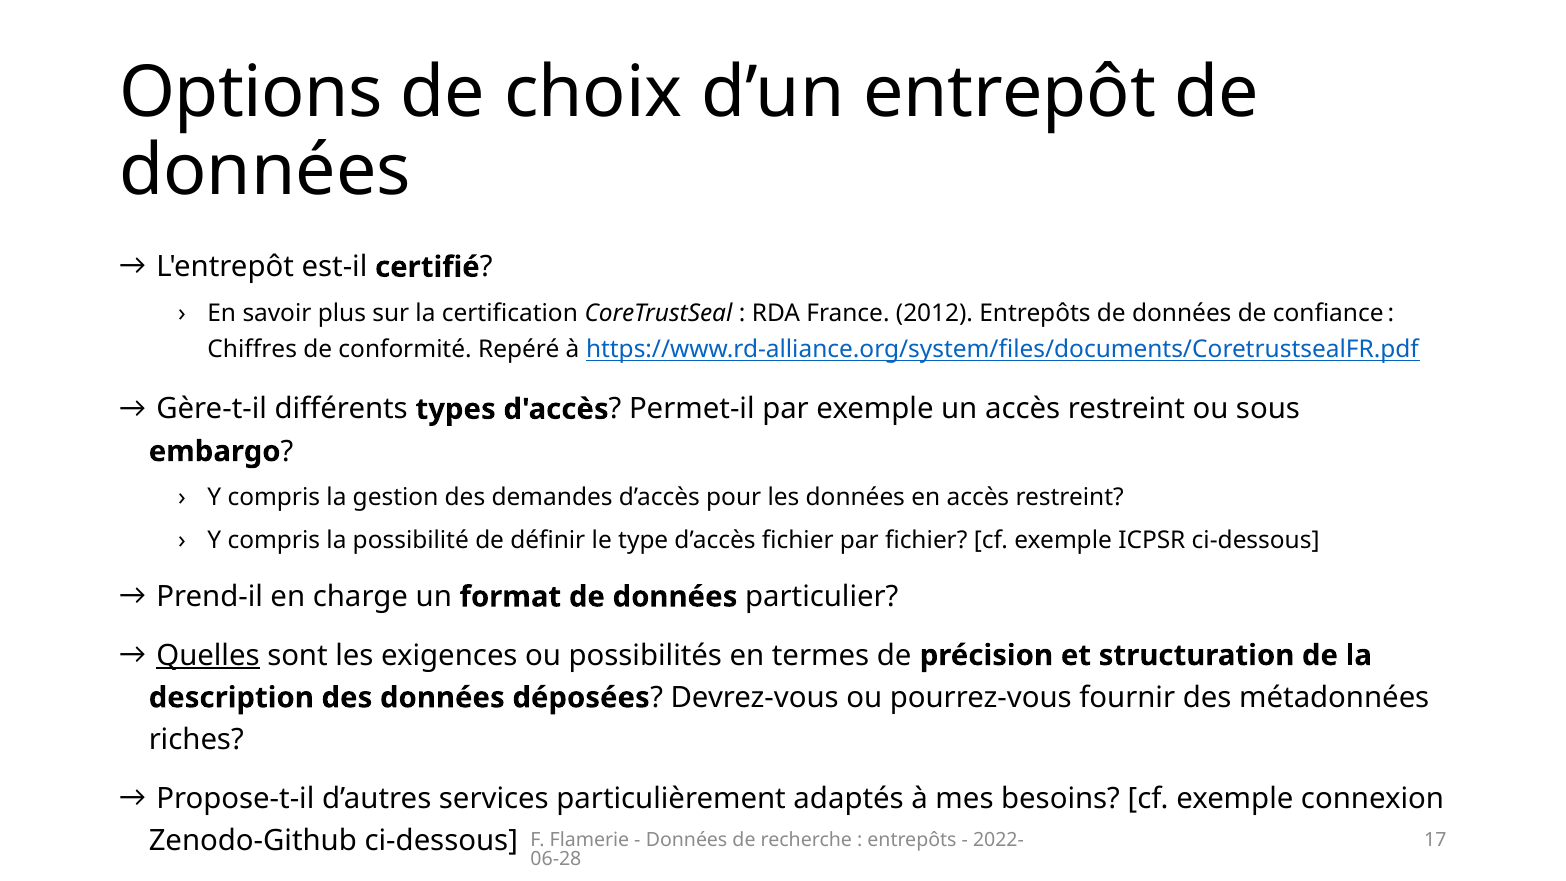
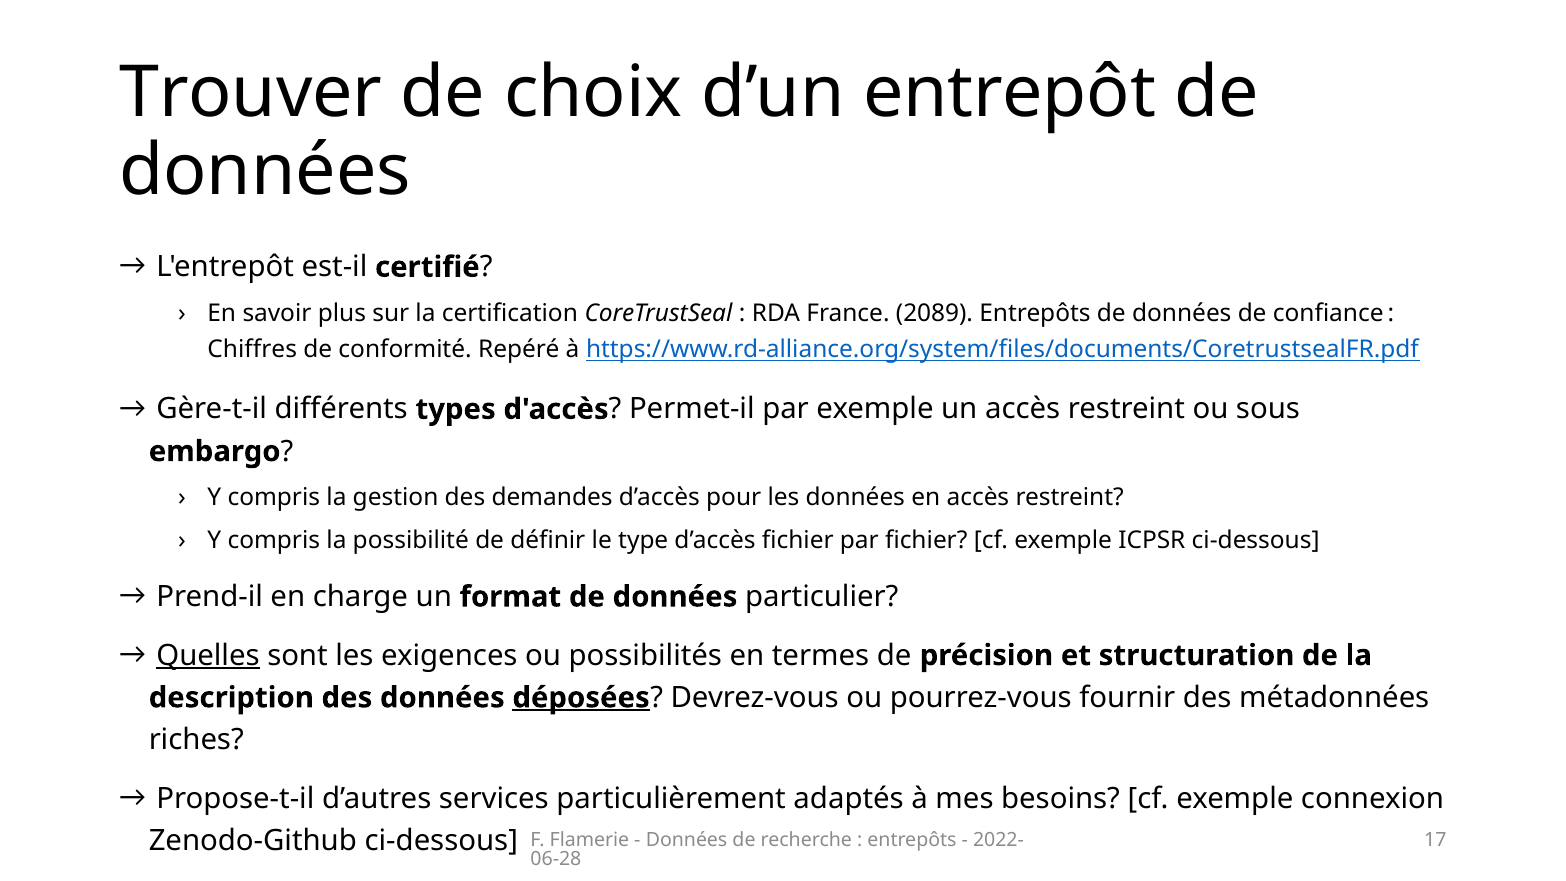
Options: Options -> Trouver (251, 93)
2012: 2012 -> 2089 (934, 313)
déposées underline: none -> present (581, 698)
